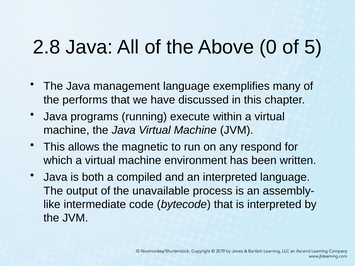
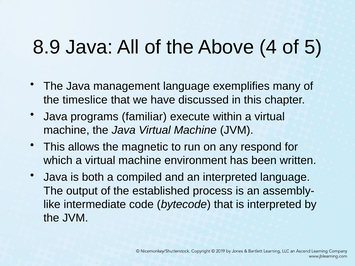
2.8: 2.8 -> 8.9 (47, 47)
0: 0 -> 4 (268, 47)
performs: performs -> timeslice (85, 100)
running: running -> familiar (144, 117)
unavailable: unavailable -> established (161, 191)
